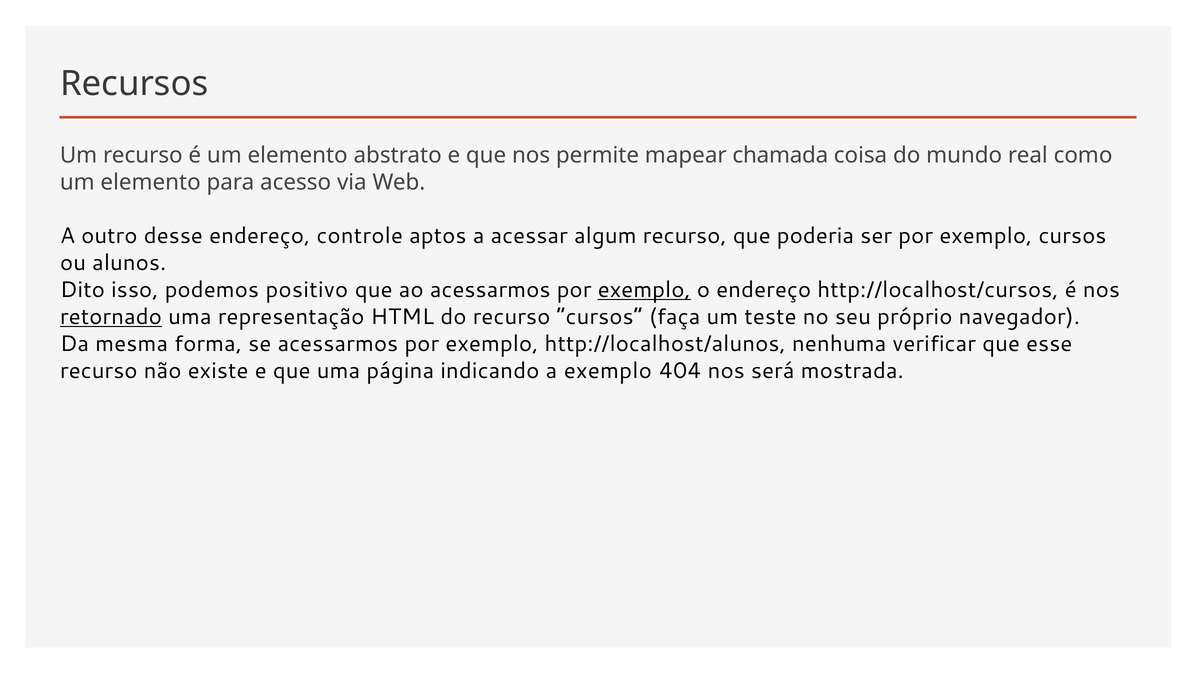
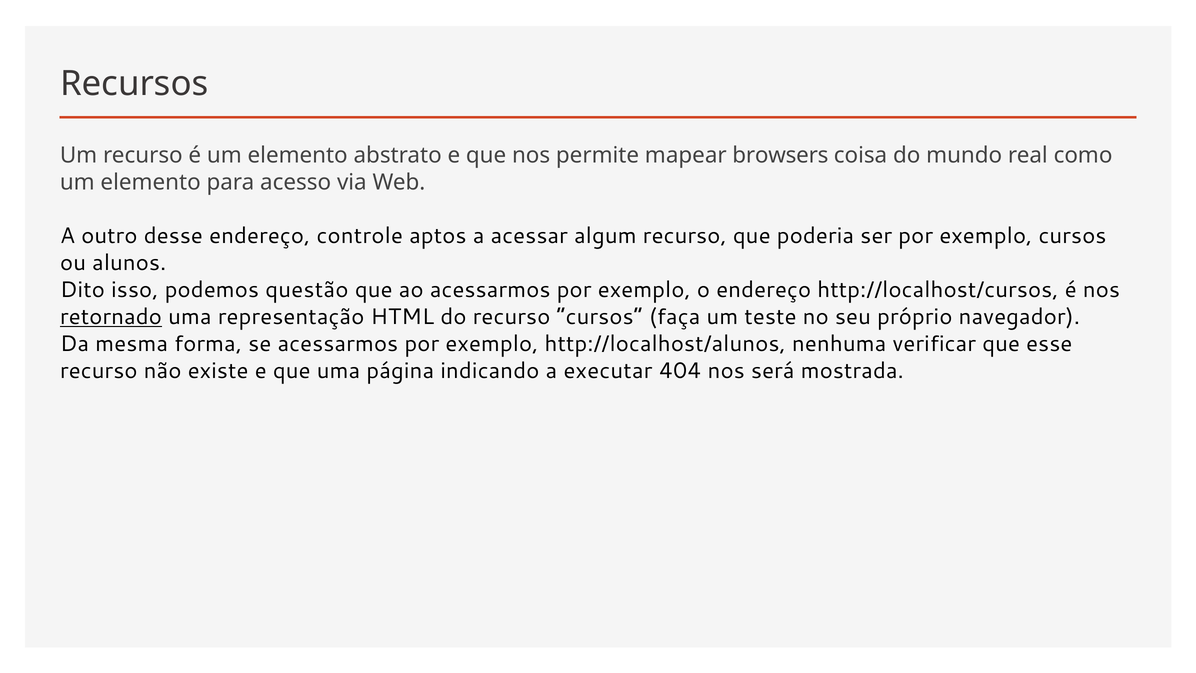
chamada: chamada -> browsers (780, 155)
positivo: positivo -> questão (307, 290)
exemplo underline: present -> none (644, 290)
a exemplo: exemplo -> executar (608, 371)
